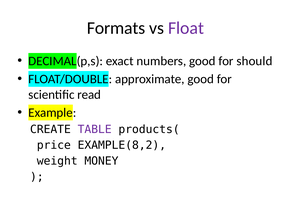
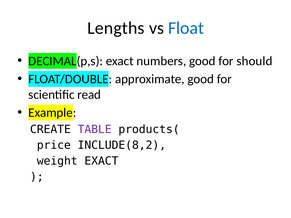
Formats: Formats -> Lengths (116, 28)
Float colour: purple -> blue (186, 28)
EXAMPLE(8,2: EXAMPLE(8,2 -> INCLUDE(8,2 (122, 145)
weight MONEY: MONEY -> EXACT (102, 161)
